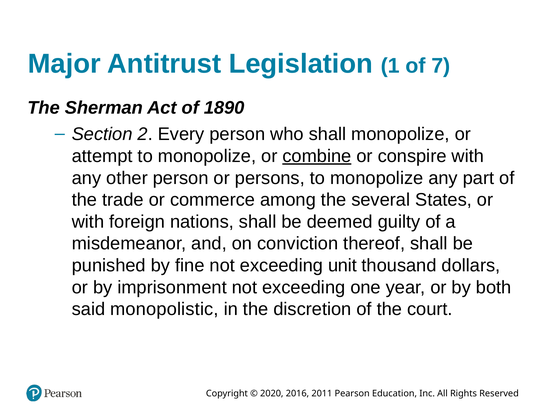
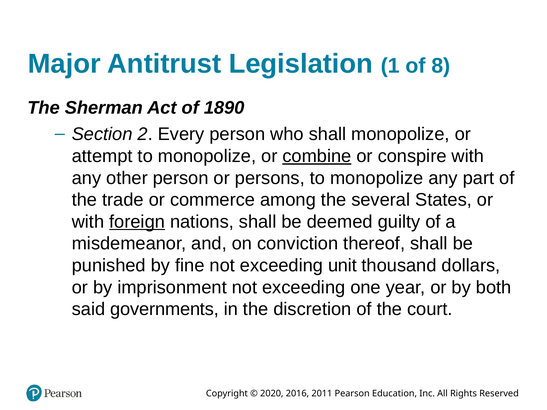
7: 7 -> 8 (441, 66)
foreign underline: none -> present (137, 222)
monopolistic: monopolistic -> governments (165, 309)
